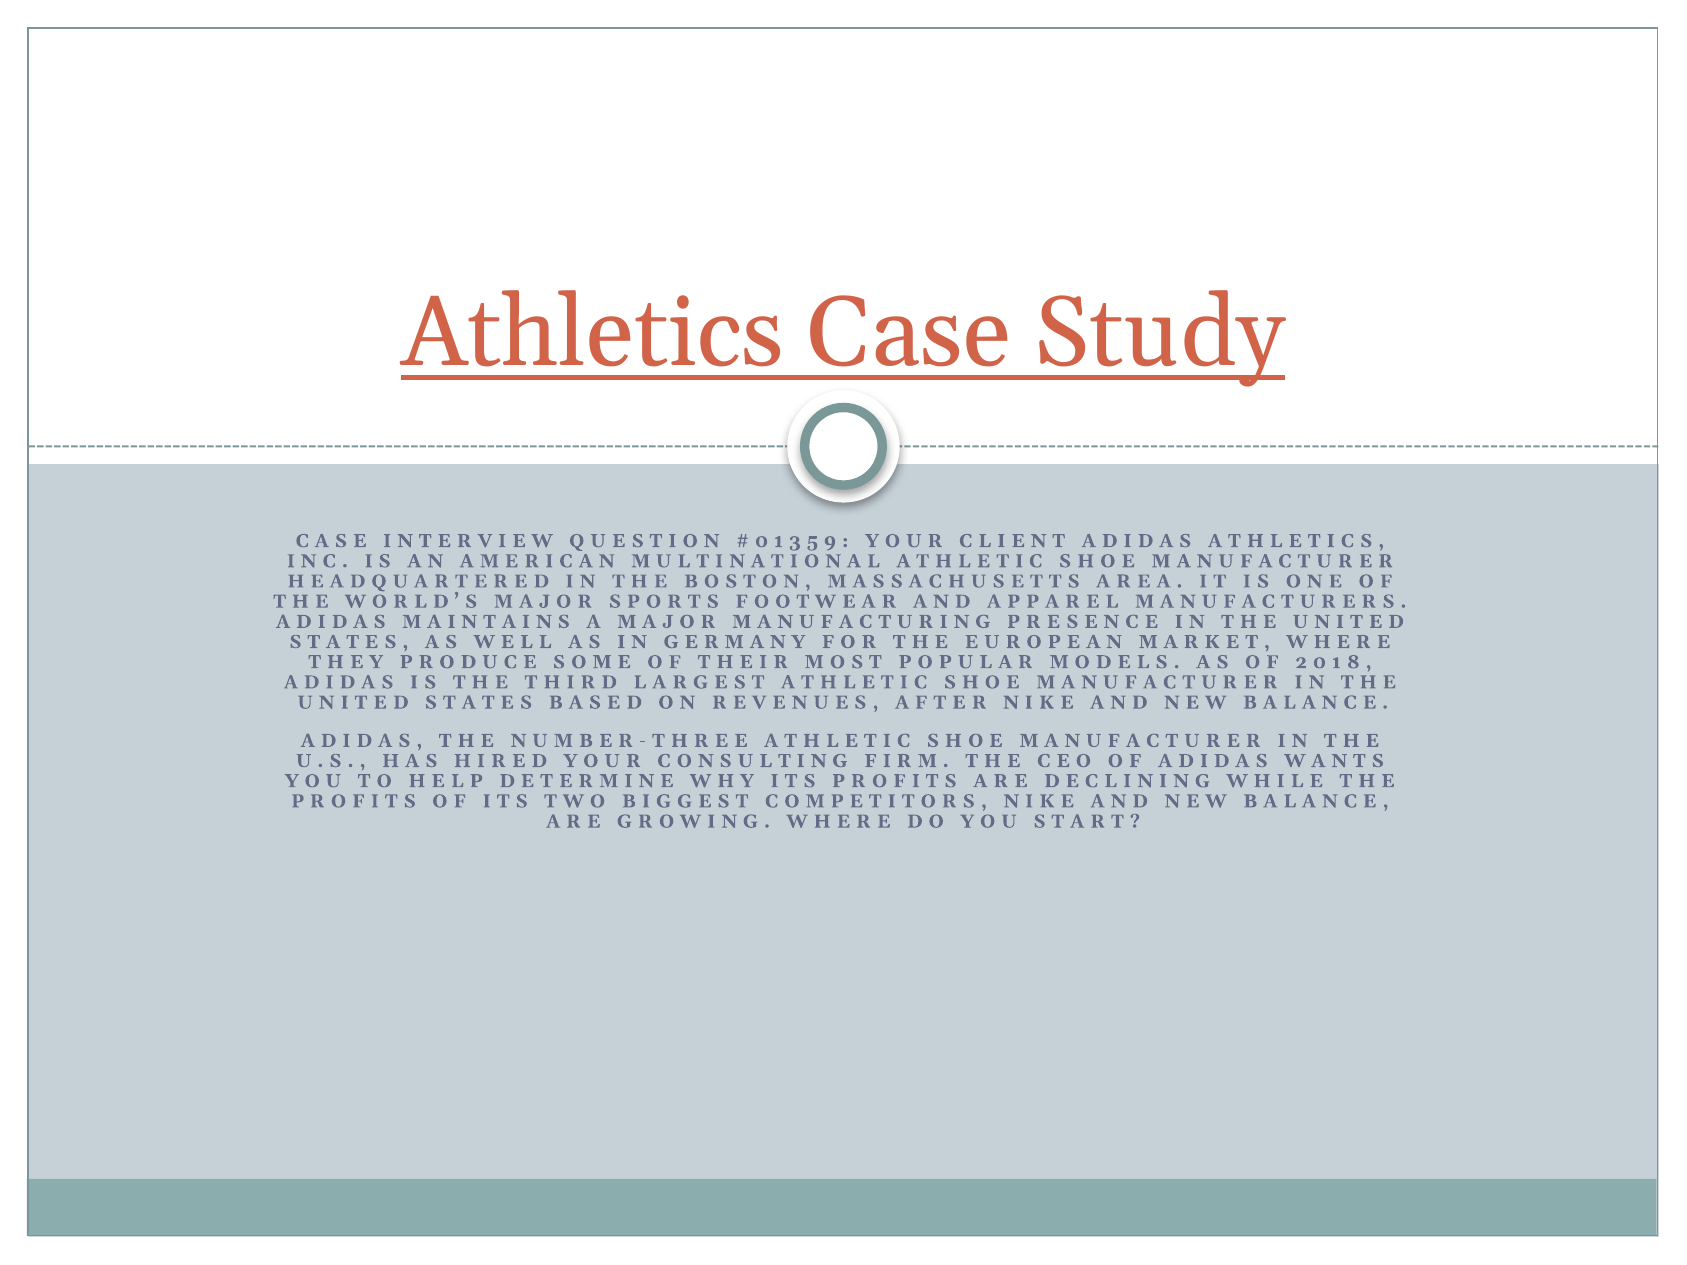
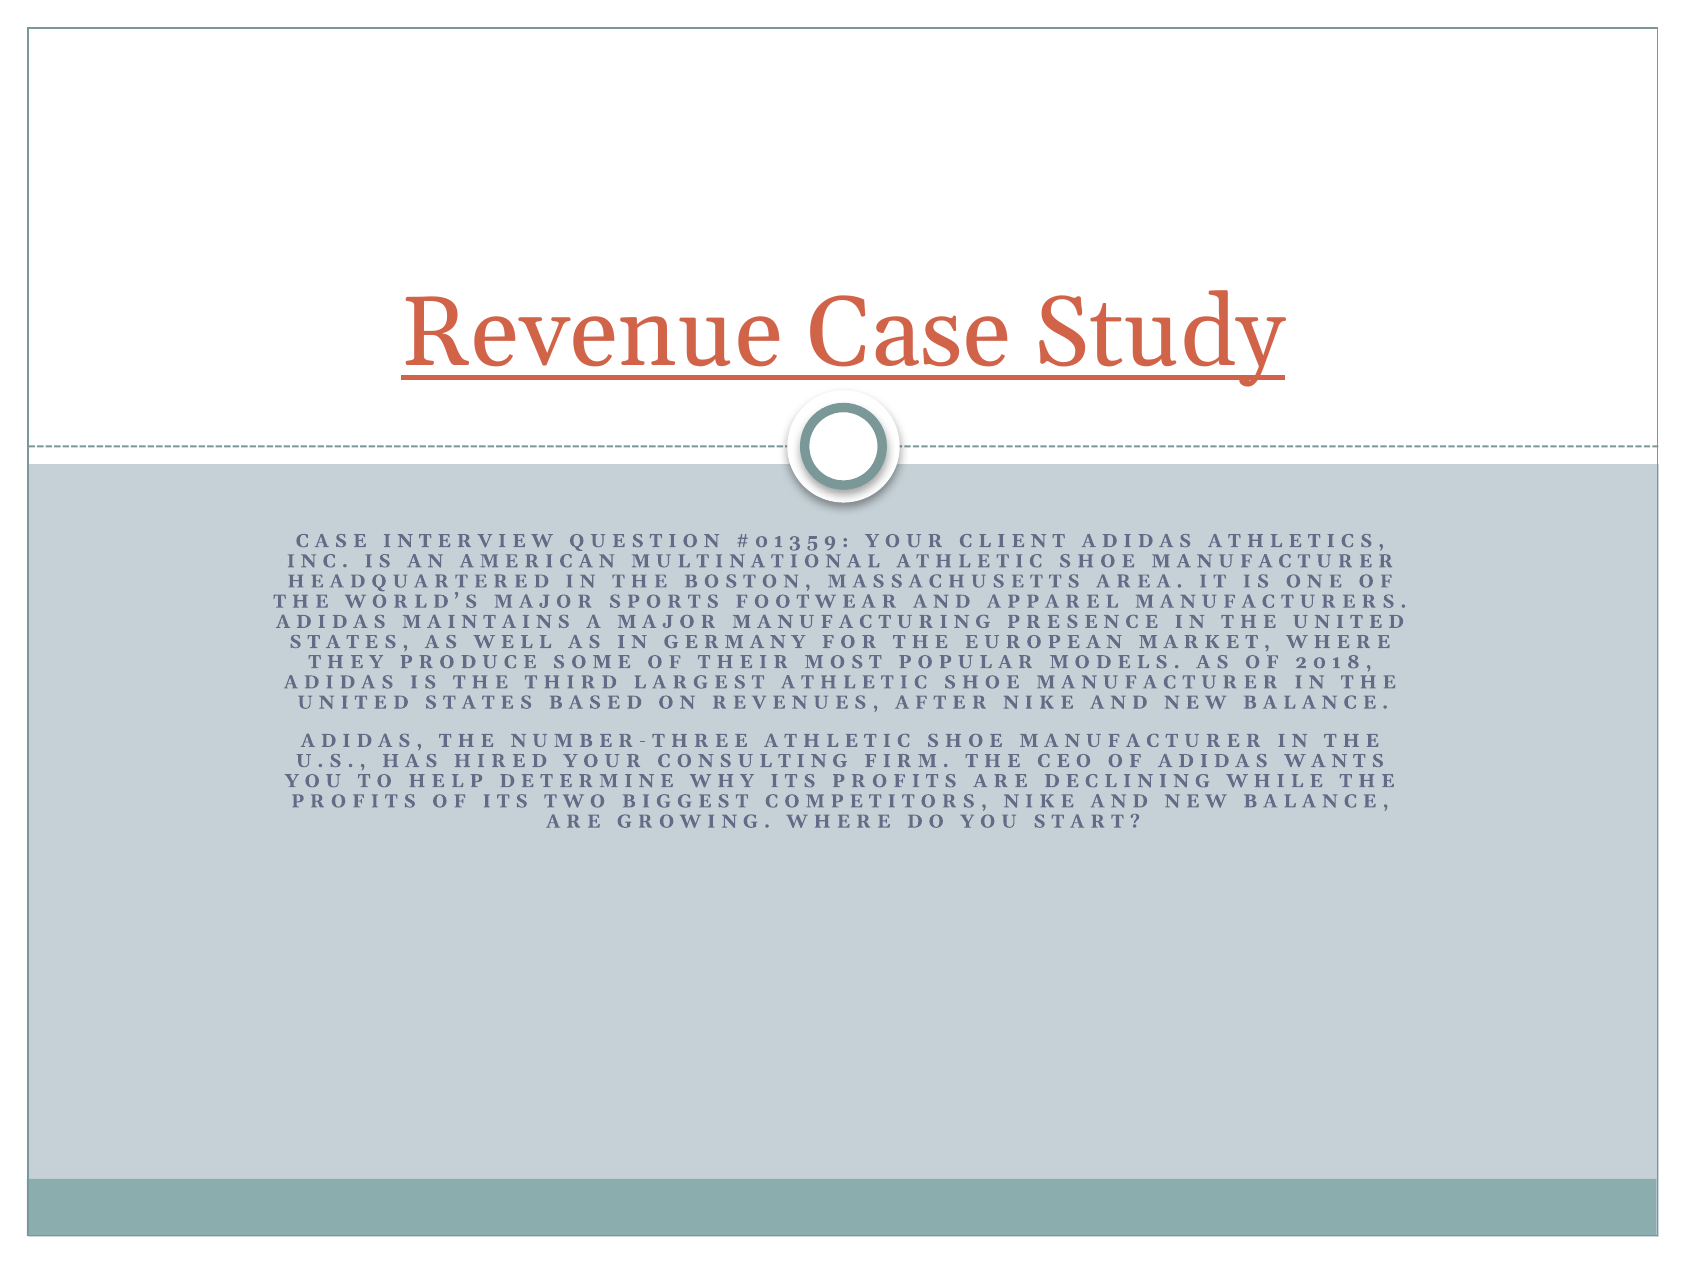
Athletics: Athletics -> Revenue (592, 333)
